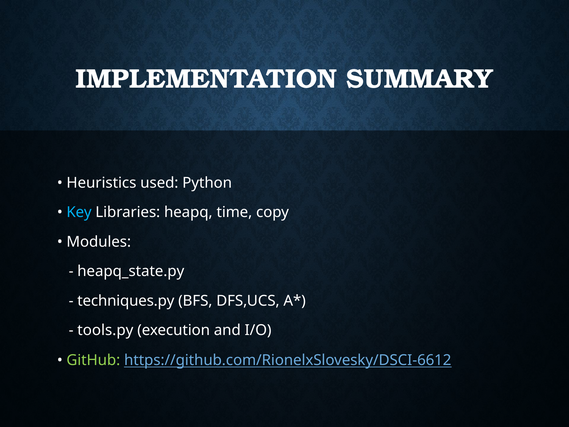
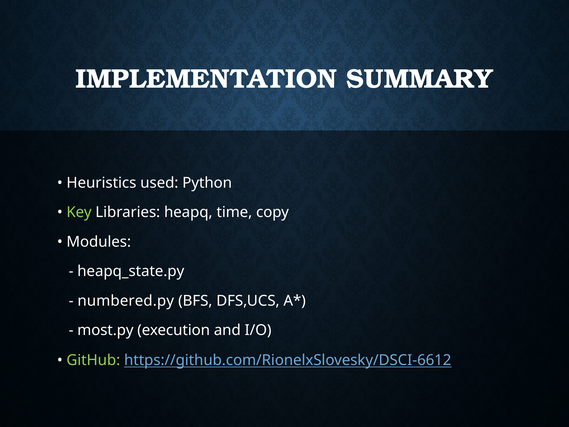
Key colour: light blue -> light green (79, 212)
techniques.py: techniques.py -> numbered.py (126, 301)
tools.py: tools.py -> most.py (105, 330)
